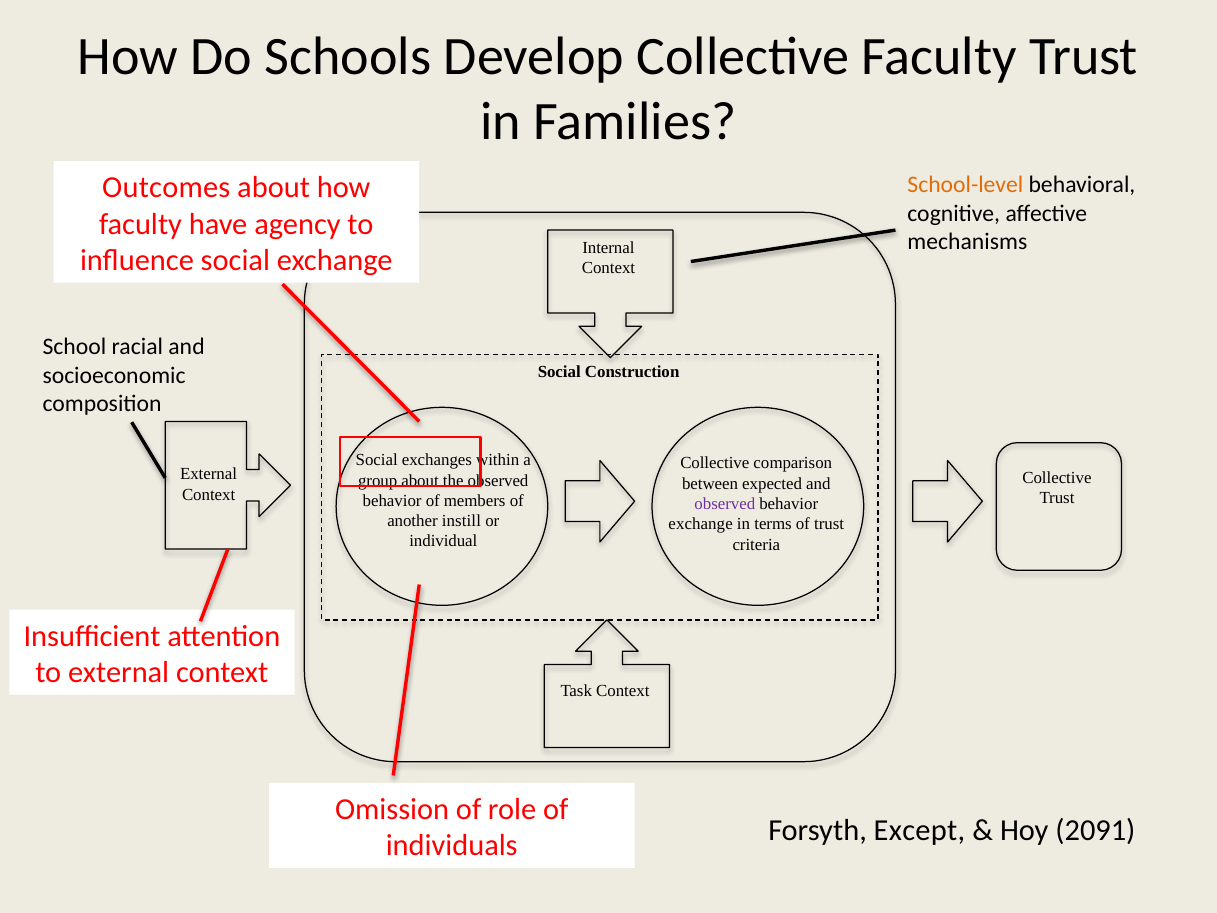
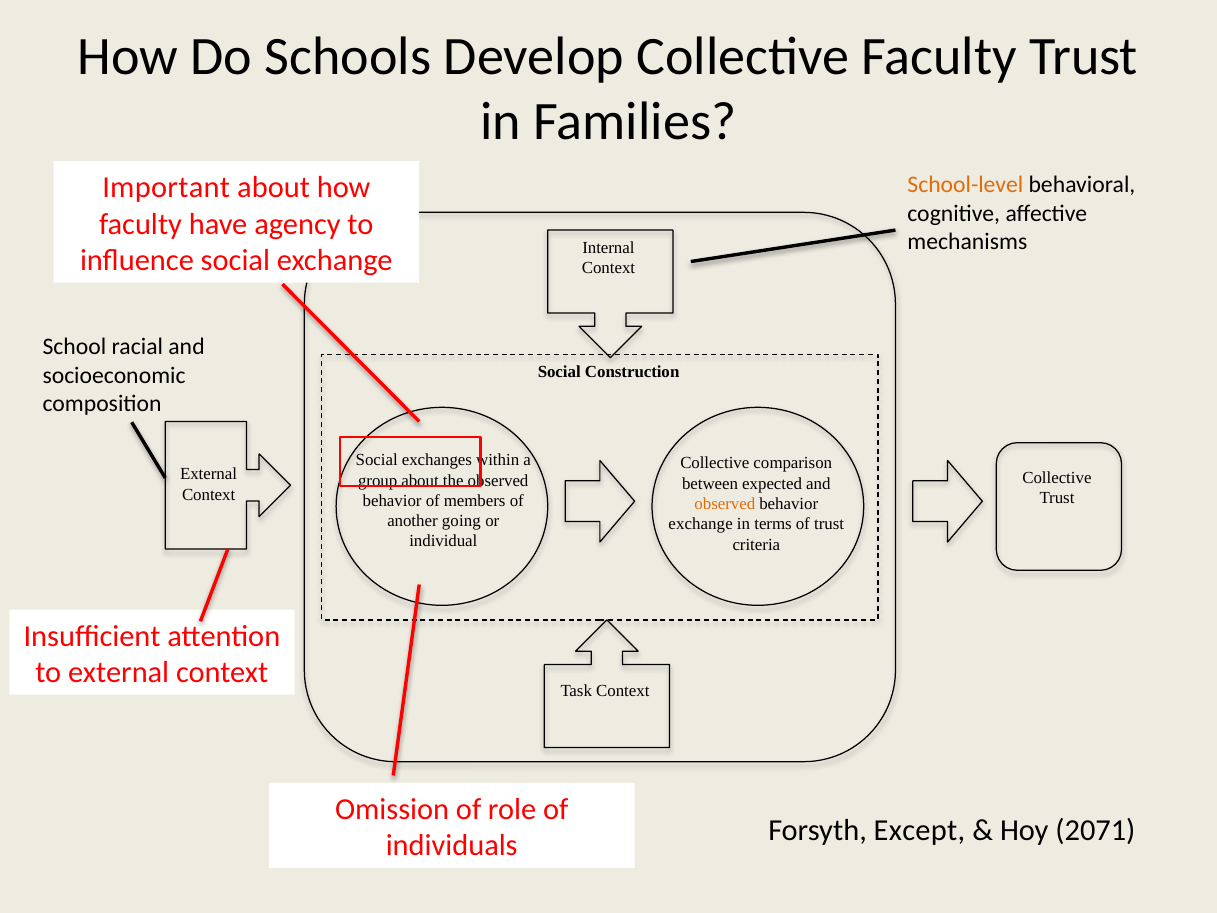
Outcomes: Outcomes -> Important (166, 188)
observed colour: purple -> orange (725, 504)
instill: instill -> going (461, 521)
2091: 2091 -> 2071 (1095, 830)
